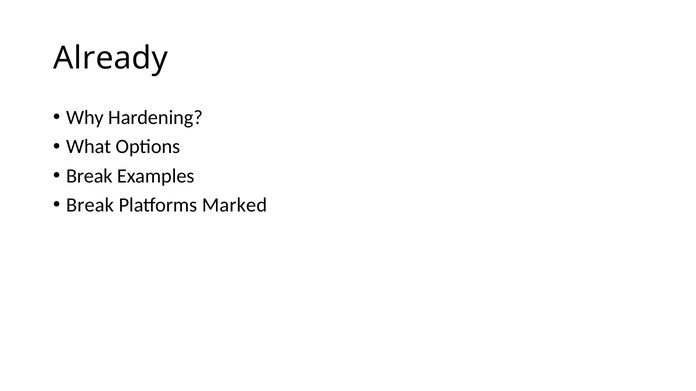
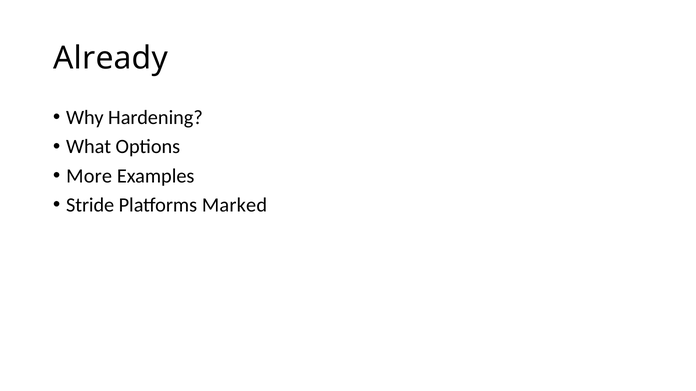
Break: Break -> More (89, 176)
Break: Break -> Stride (90, 205)
